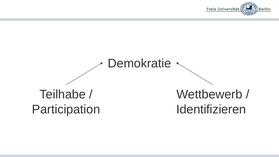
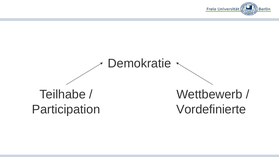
Identifizieren: Identifizieren -> Vordefinierte (211, 109)
